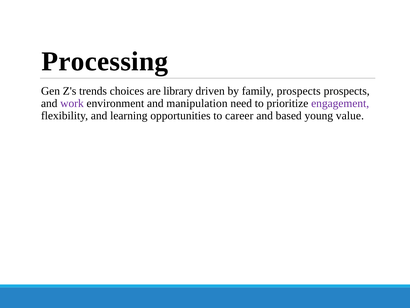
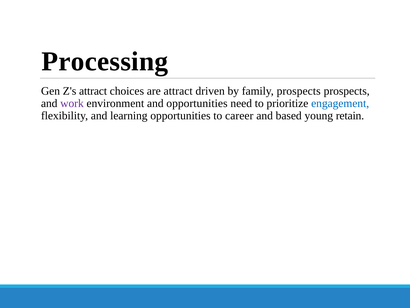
Z's trends: trends -> attract (93, 91)
are library: library -> attract (178, 91)
and manipulation: manipulation -> opportunities (197, 103)
engagement colour: purple -> blue (340, 103)
value: value -> retain (350, 115)
